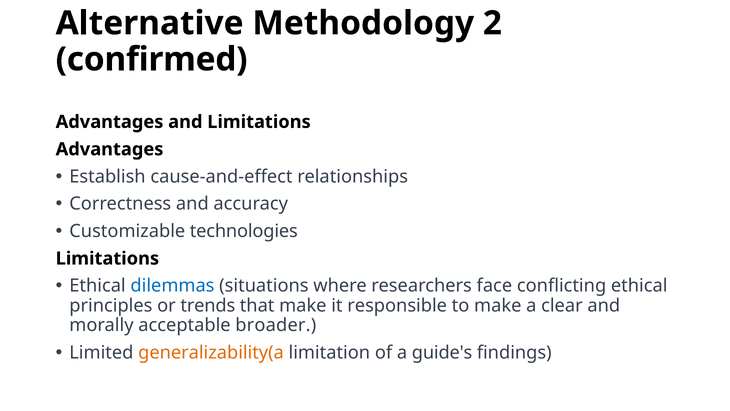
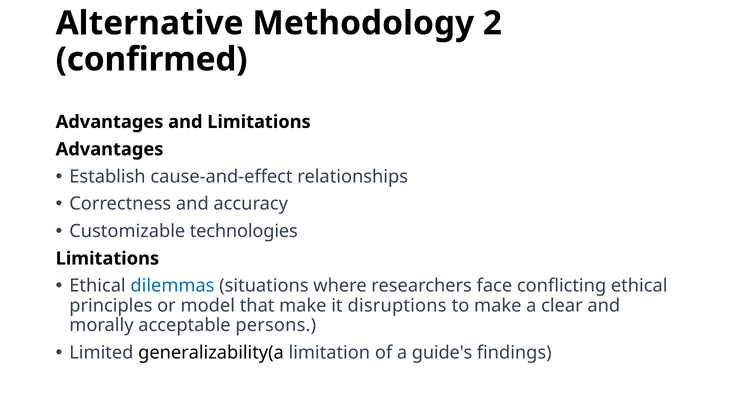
trends: trends -> model (208, 305)
responsible: responsible -> disruptions (397, 305)
broader: broader -> persons (276, 325)
generalizability(a colour: orange -> black (211, 352)
